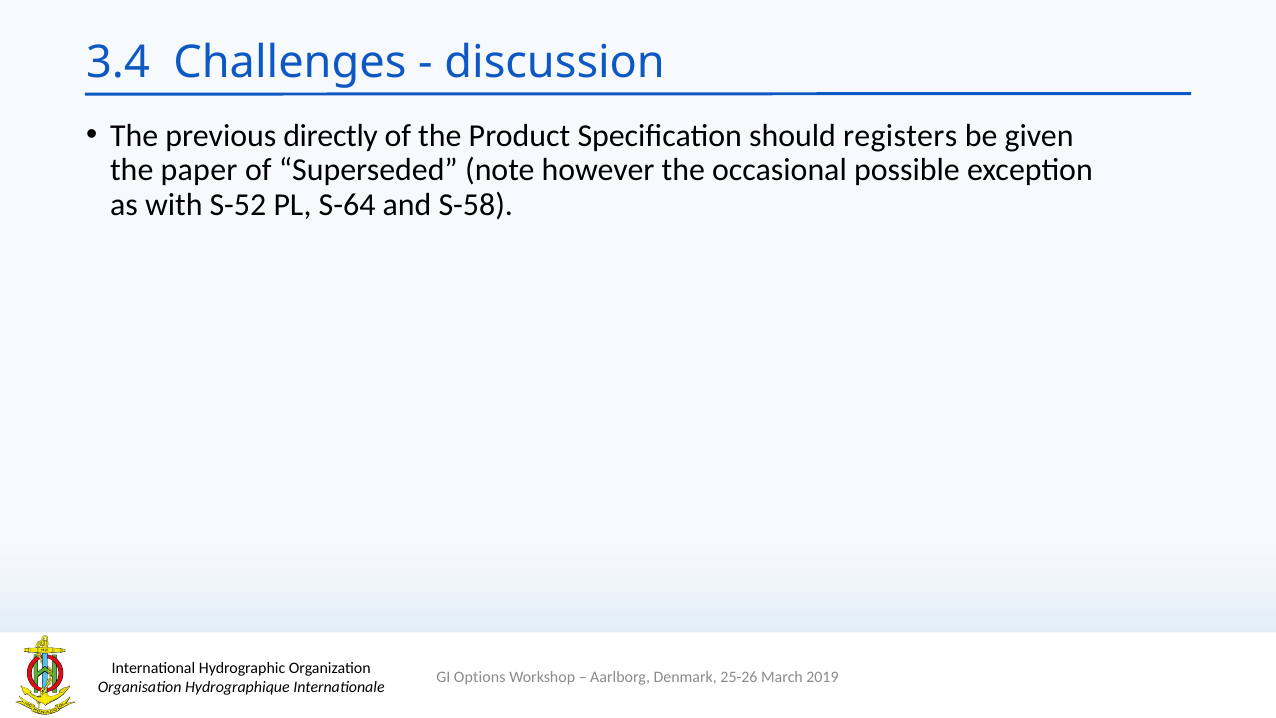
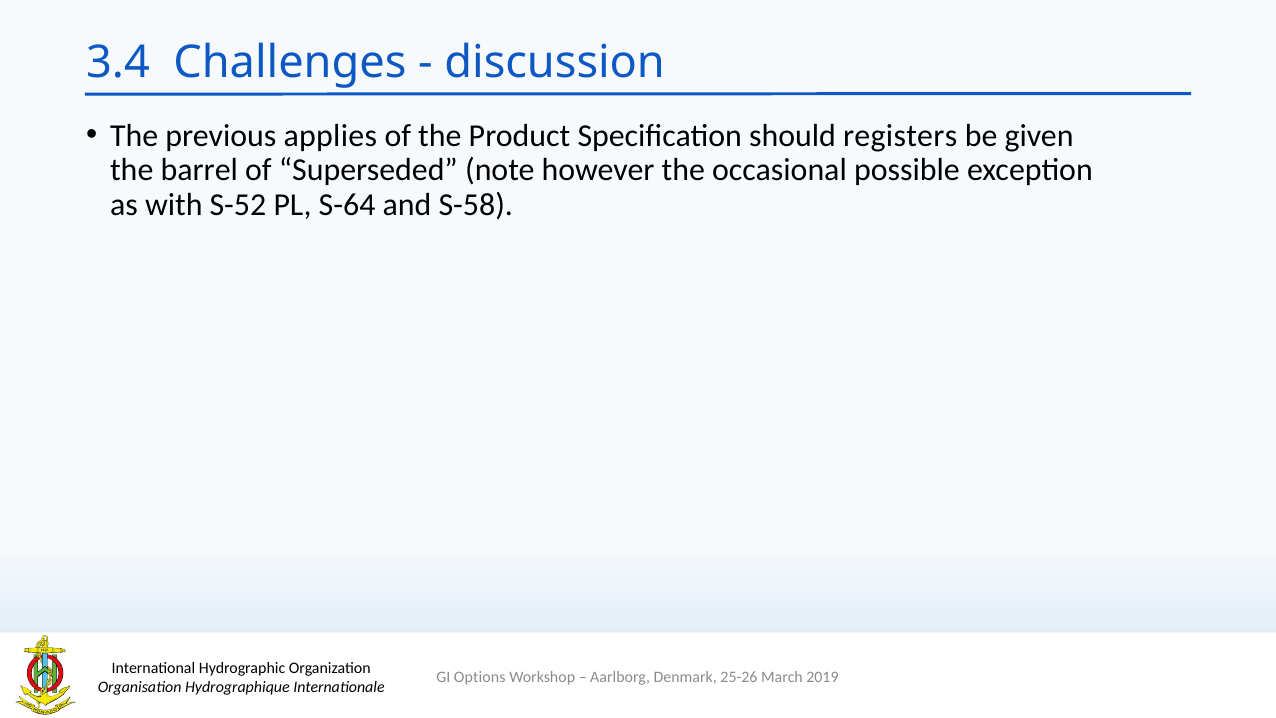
directly: directly -> applies (330, 136)
paper: paper -> barrel (199, 170)
